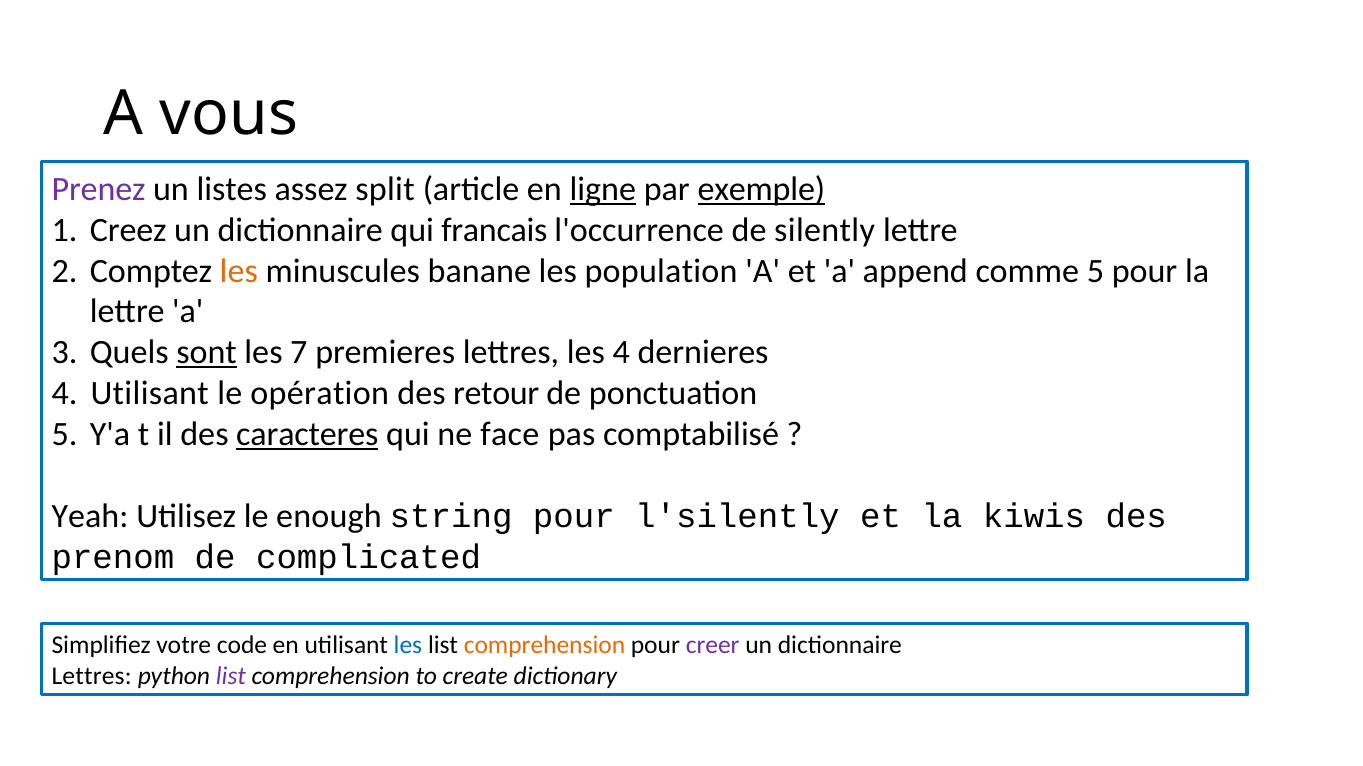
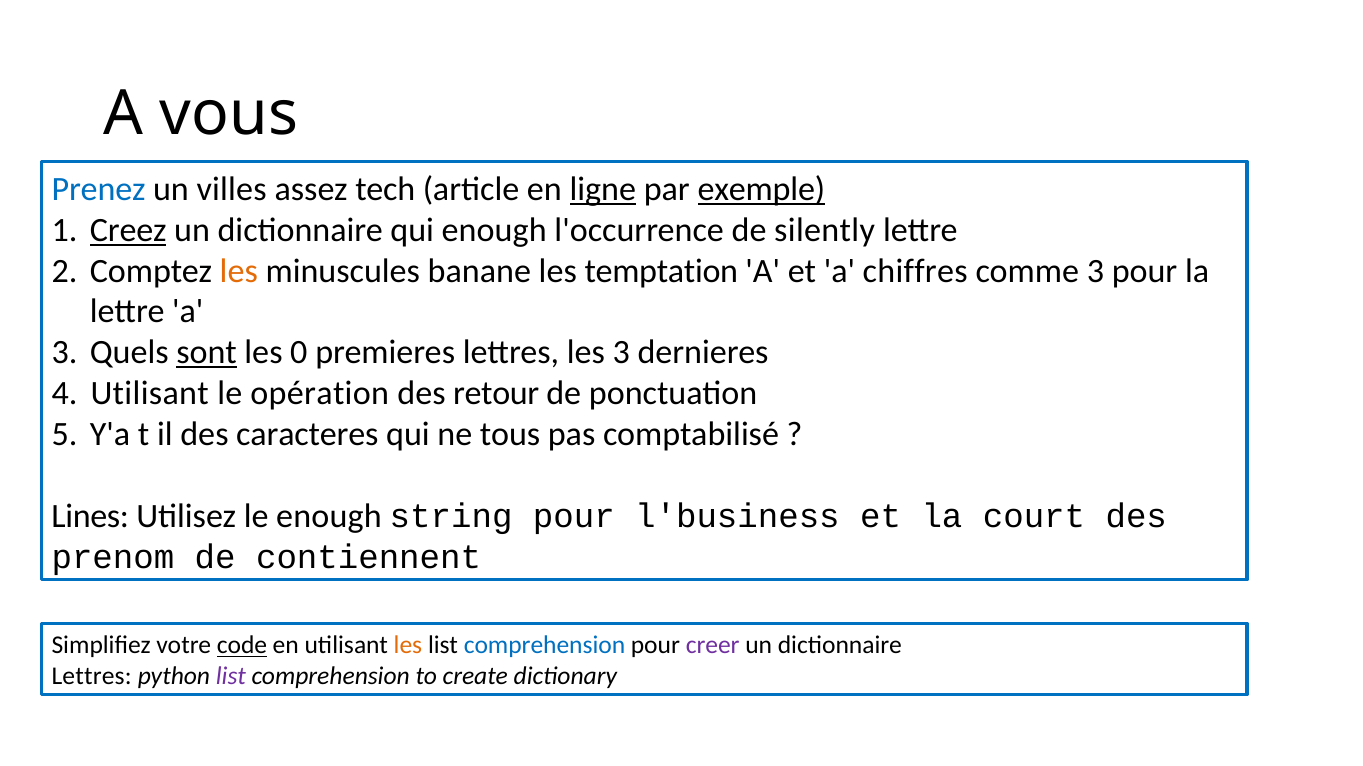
Prenez colour: purple -> blue (99, 189)
listes: listes -> villes (232, 189)
split: split -> tech (385, 189)
Creez underline: none -> present (128, 230)
qui francais: francais -> enough (494, 230)
population: population -> temptation (661, 271)
append: append -> chiffres (915, 271)
comme 5: 5 -> 3 (1095, 271)
7: 7 -> 0 (299, 353)
les 4: 4 -> 3 (621, 353)
caracteres underline: present -> none (307, 435)
face: face -> tous (510, 435)
Yeah: Yeah -> Lines (90, 516)
l'silently: l'silently -> l'business (737, 516)
kiwis: kiwis -> court (1034, 516)
complicated: complicated -> contiennent (369, 557)
code underline: none -> present (242, 646)
les colour: blue -> orange (408, 646)
comprehension colour: orange -> blue (545, 646)
